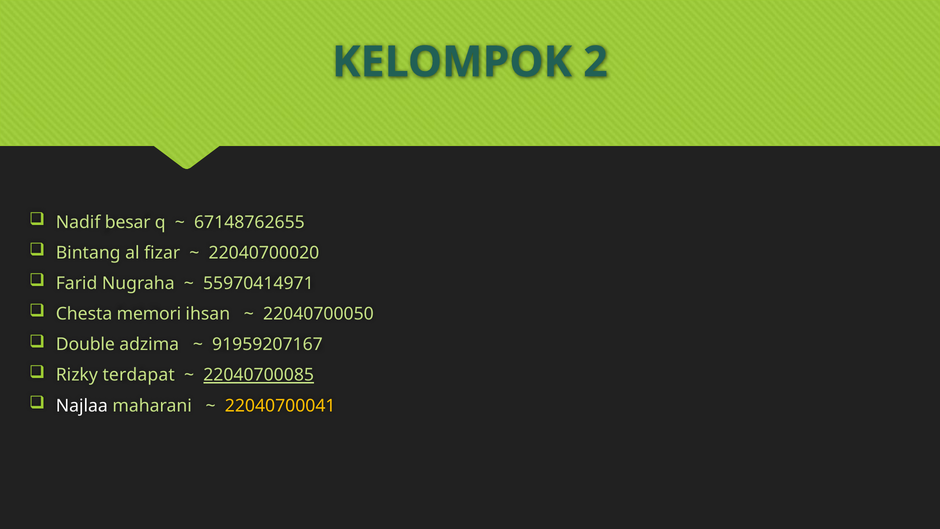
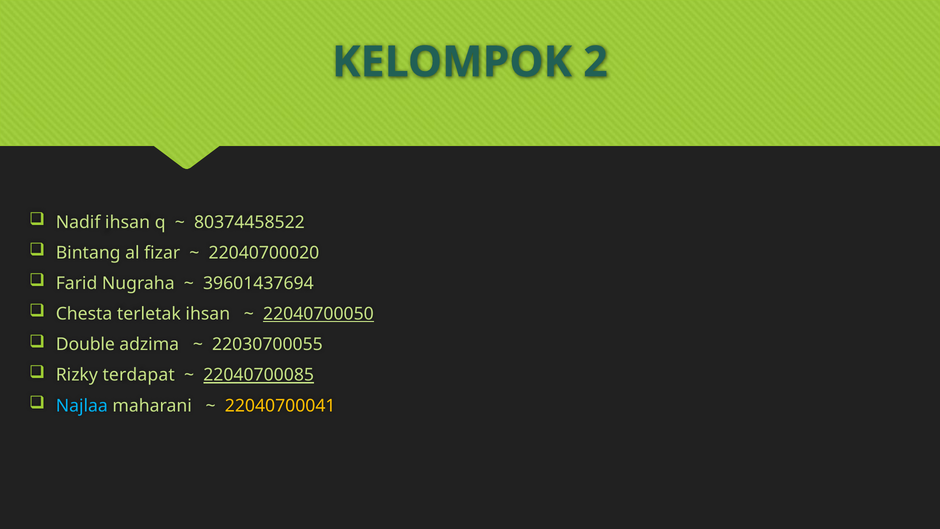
Nadif besar: besar -> ihsan (128, 222)
67148762655: 67148762655 -> 80374458522 (249, 222)
55970414971: 55970414971 -> 39601437694 (258, 283)
memori: memori -> terletak (149, 314)
22040700050 underline: none -> present (318, 314)
91959207167: 91959207167 -> 22030700055 (267, 344)
Najlaa colour: white -> light blue (82, 406)
